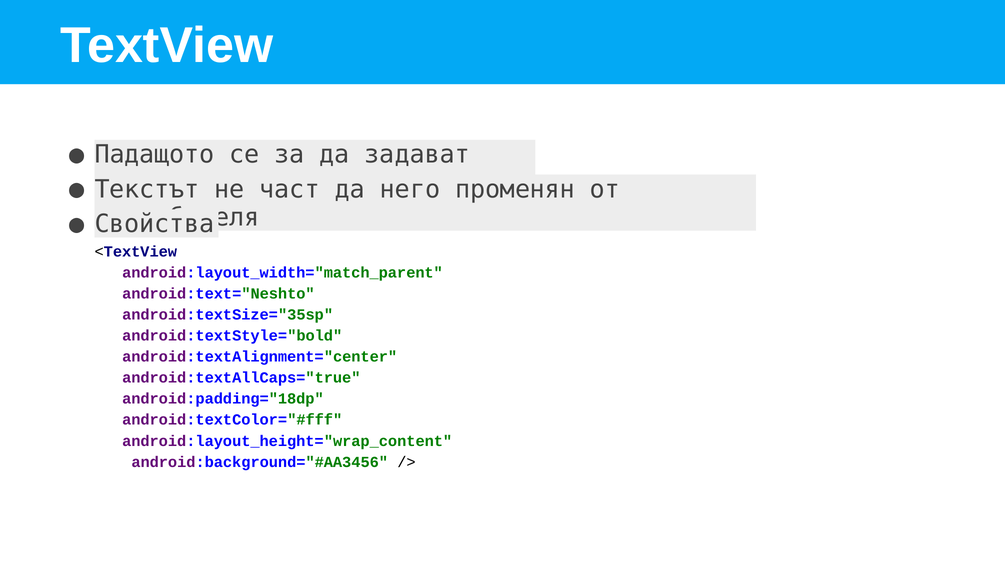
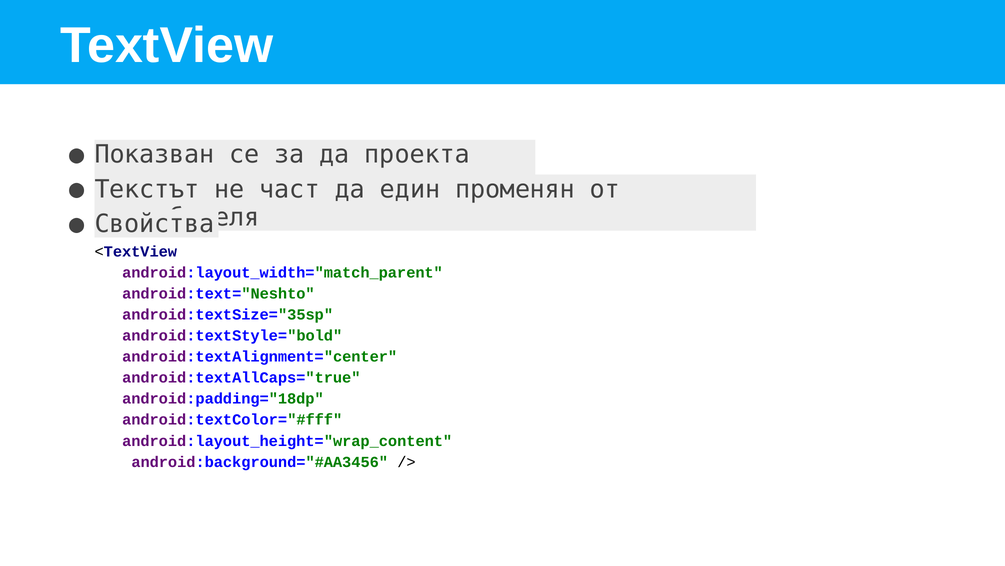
Падащото: Падащото -> Показван (155, 154)
задават: задават -> проекта (417, 154)
него: него -> един (410, 189)
